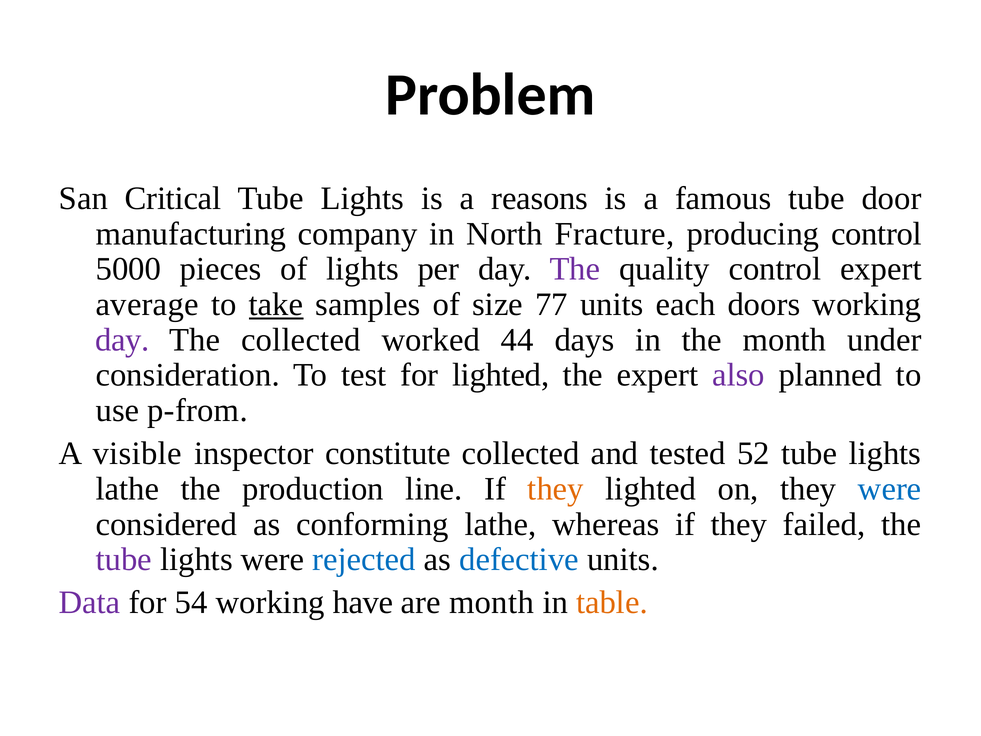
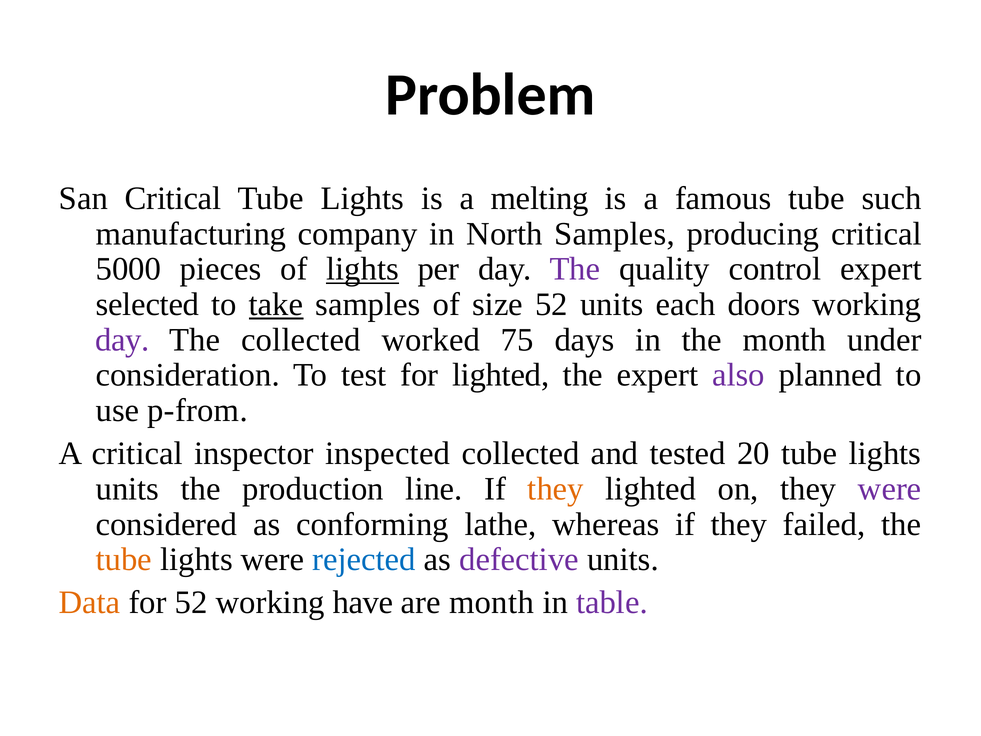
reasons: reasons -> melting (540, 198)
door: door -> such (891, 198)
North Fracture: Fracture -> Samples (615, 234)
producing control: control -> critical (876, 234)
lights underline: none -> present (363, 269)
average: average -> selected (147, 304)
size 77: 77 -> 52 (551, 304)
44: 44 -> 75 (517, 340)
A visible: visible -> critical (137, 453)
constitute: constitute -> inspected (388, 453)
52: 52 -> 20 (753, 453)
lathe: lathe -> units (127, 489)
were colour: blue -> purple (890, 489)
tube colour: purple -> orange (124, 559)
defective colour: blue -> purple (519, 559)
Data colour: purple -> orange (90, 602)
for 54: 54 -> 52 (191, 602)
table colour: orange -> purple (612, 602)
